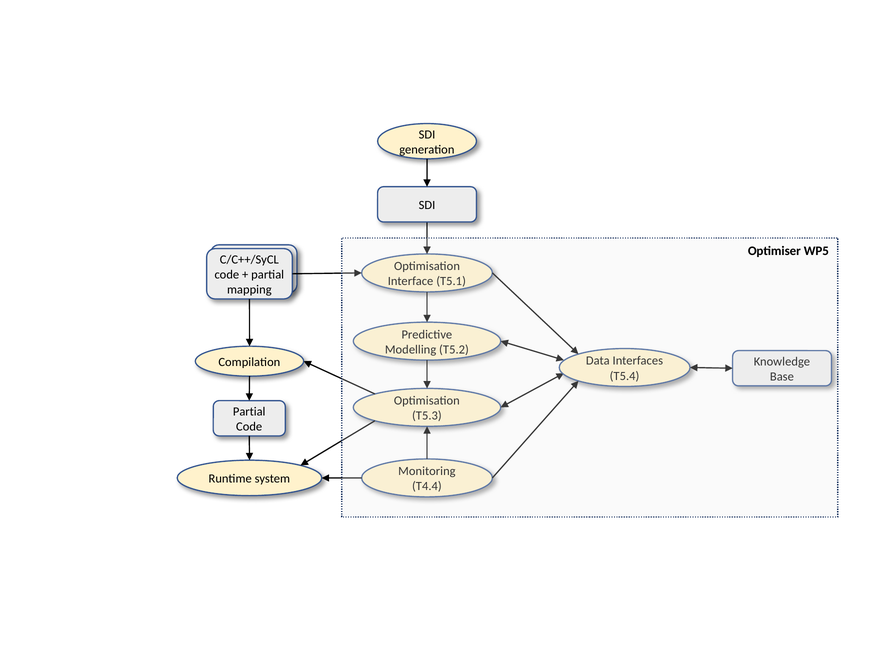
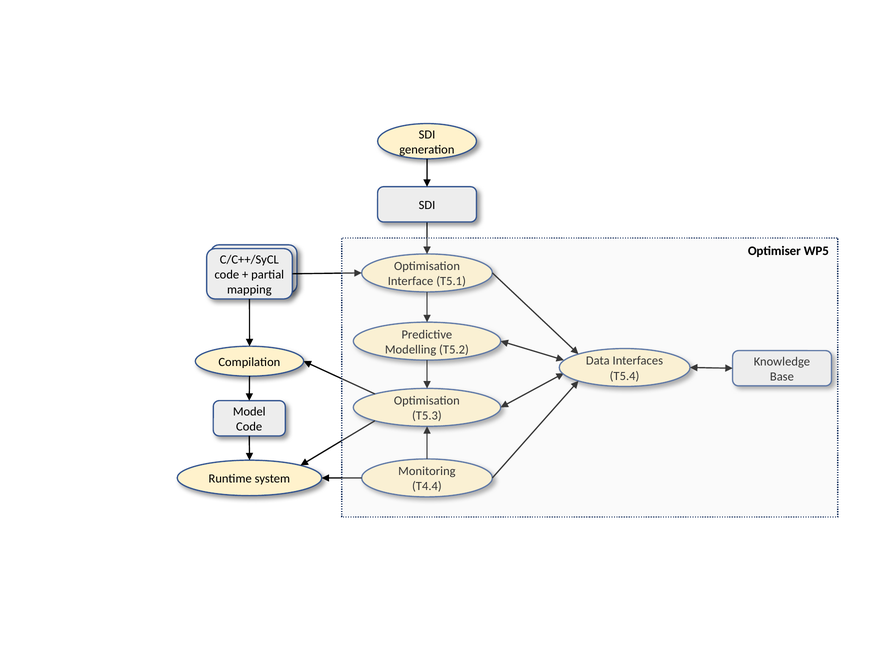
Partial: Partial -> Model (249, 412)
